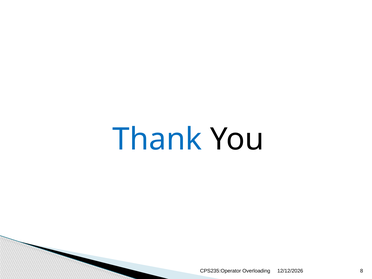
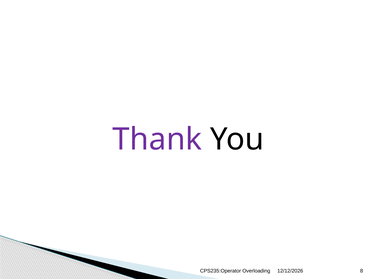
Thank colour: blue -> purple (157, 139)
